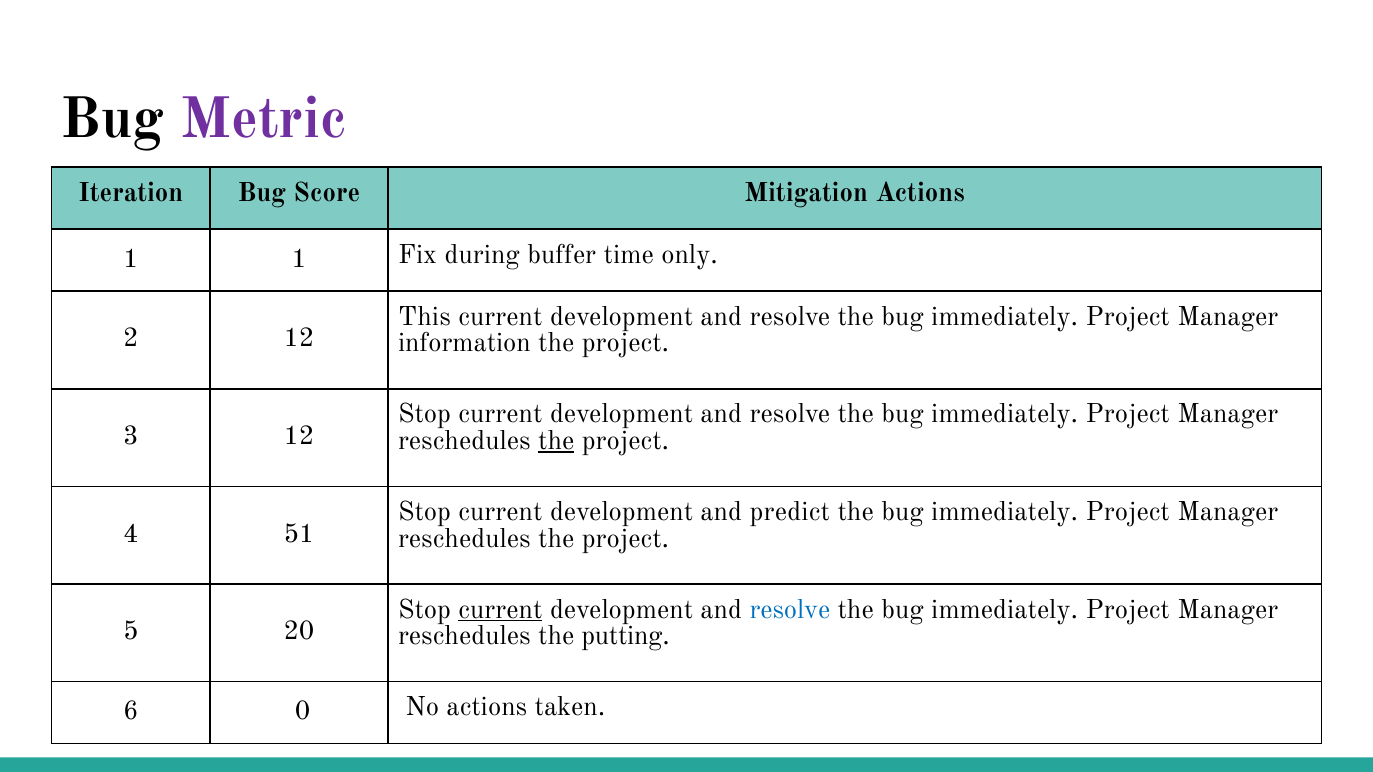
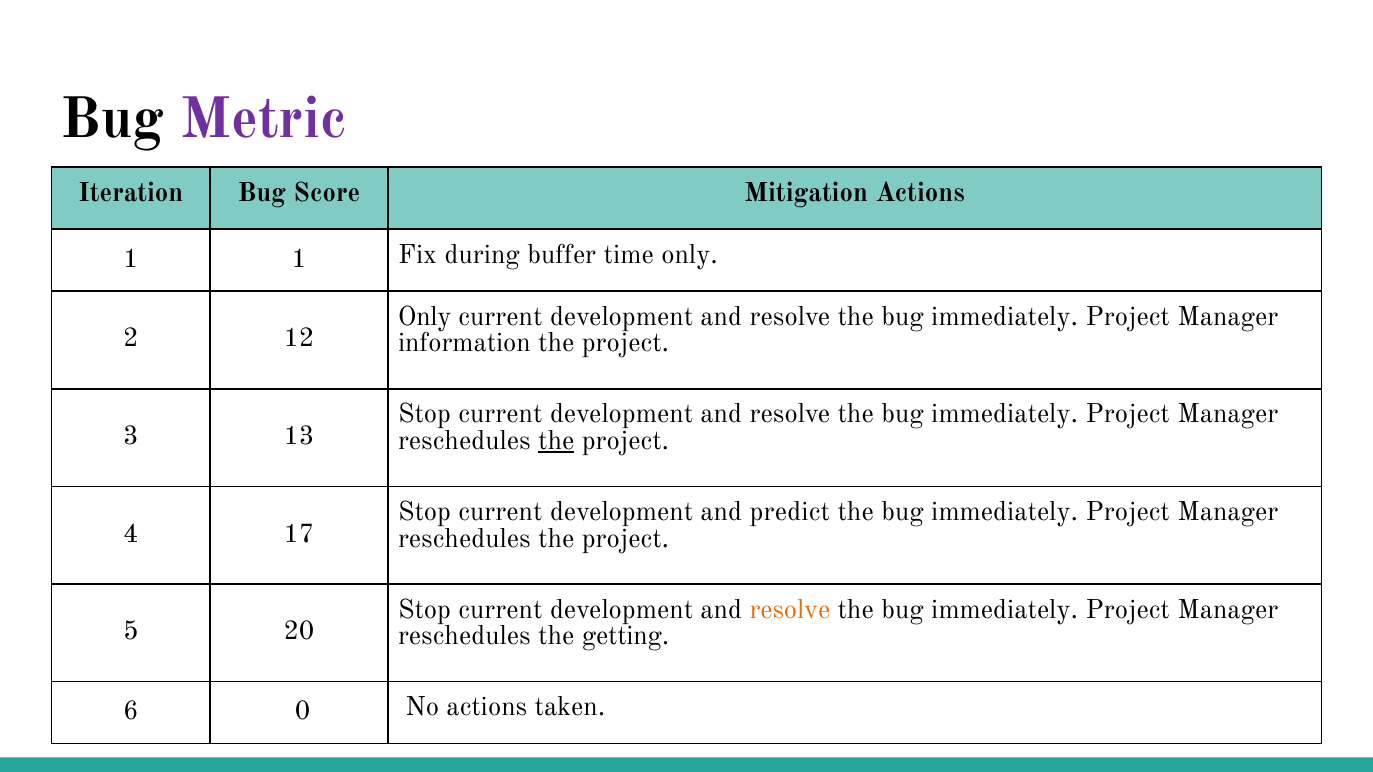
This: This -> Only (425, 316)
3 12: 12 -> 13 (299, 436)
51: 51 -> 17 (299, 534)
current underline: present -> none (500, 609)
resolve colour: blue -> orange (790, 609)
putting: putting -> getting (626, 636)
